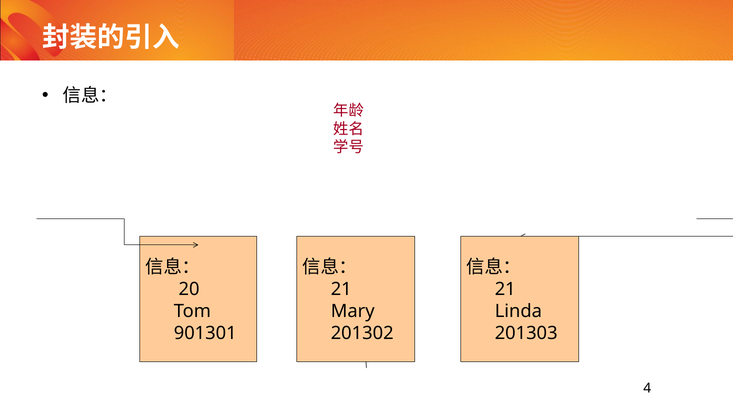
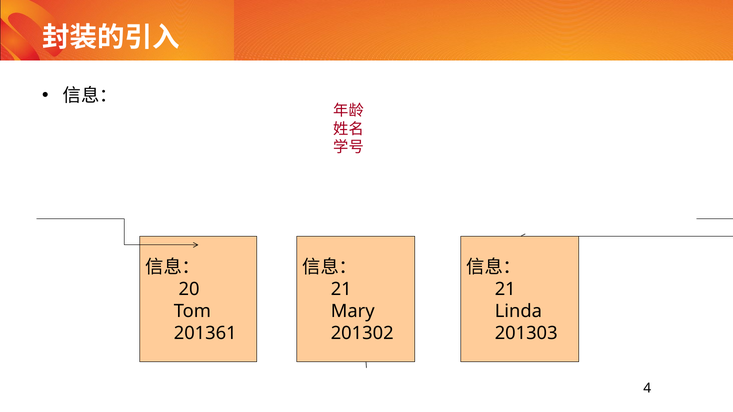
901301: 901301 -> 201361 (205, 334)
